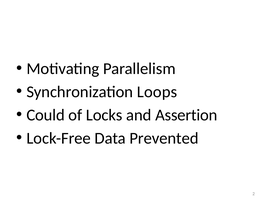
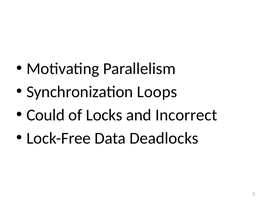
Assertion: Assertion -> Incorrect (186, 115)
Prevented: Prevented -> Deadlocks (164, 138)
